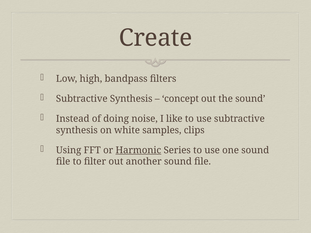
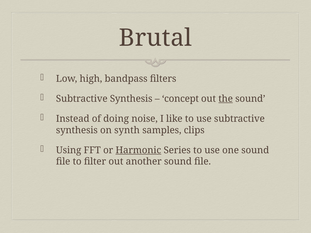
Create: Create -> Brutal (155, 38)
the underline: none -> present (226, 99)
white: white -> synth (127, 130)
